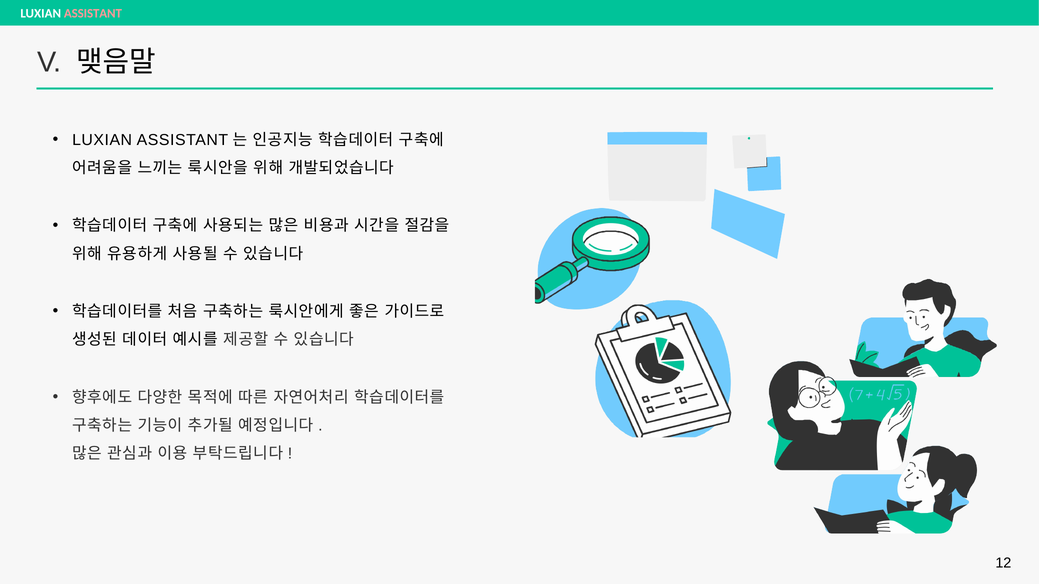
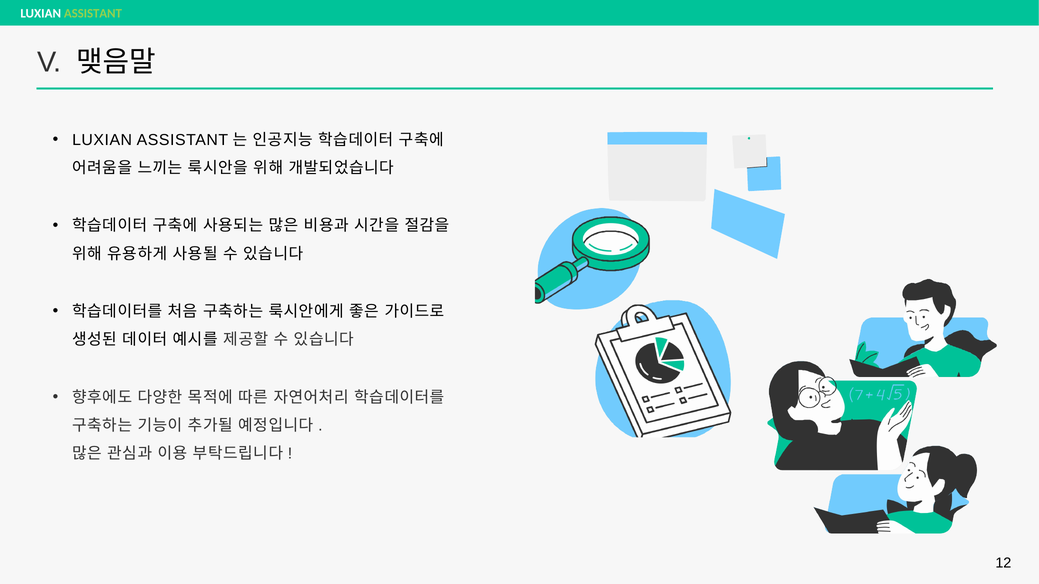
ASSISTANT colour: pink -> light green (93, 14)
